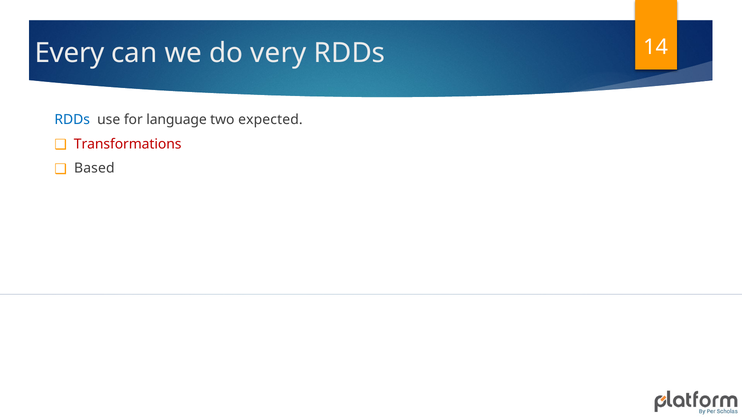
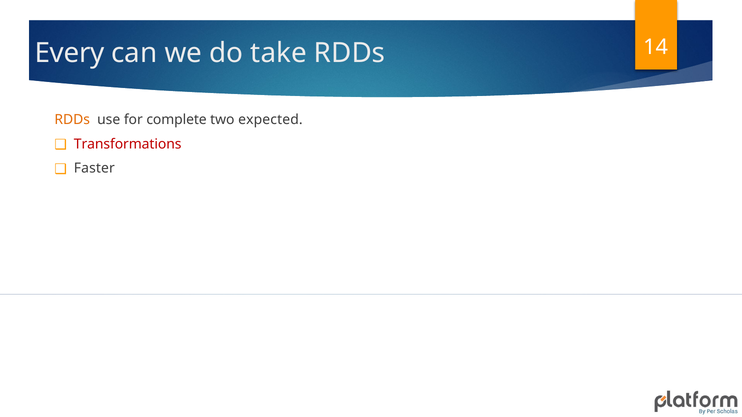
very: very -> take (279, 53)
RDDs colour: blue -> orange (72, 120)
language: language -> complete (177, 120)
Based: Based -> Faster (94, 169)
